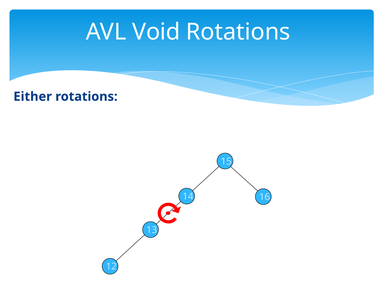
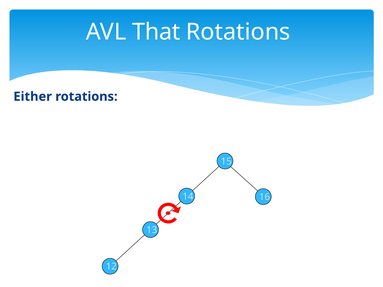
Void: Void -> That (156, 32)
